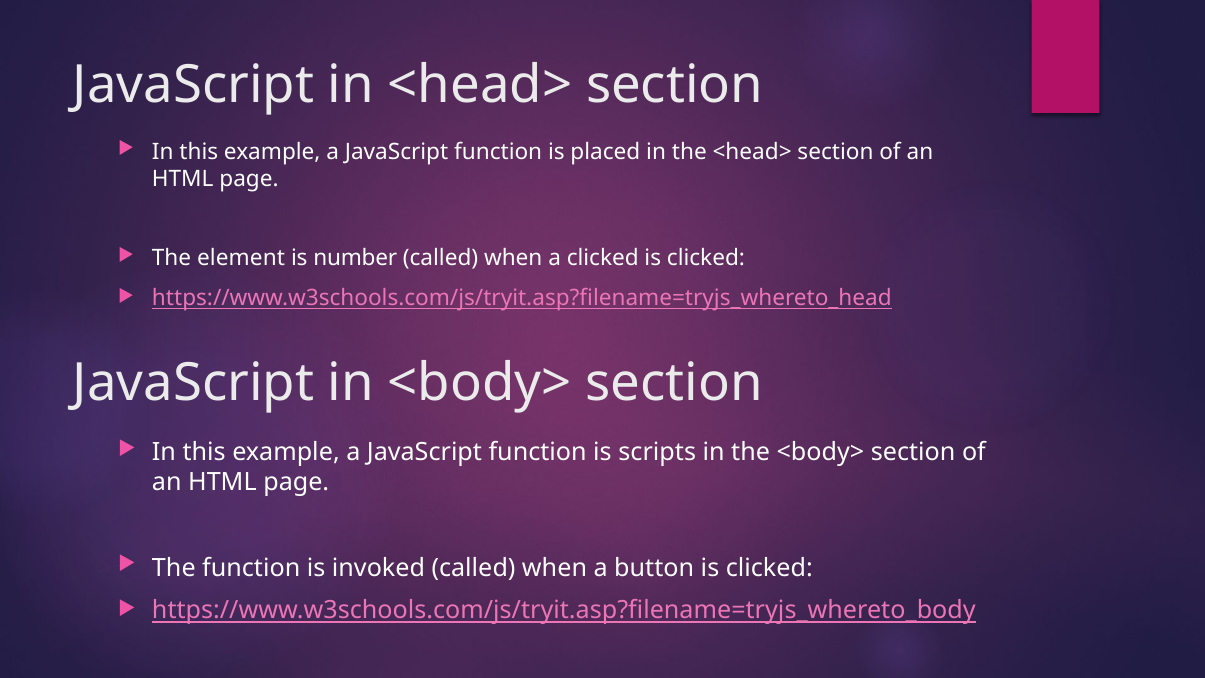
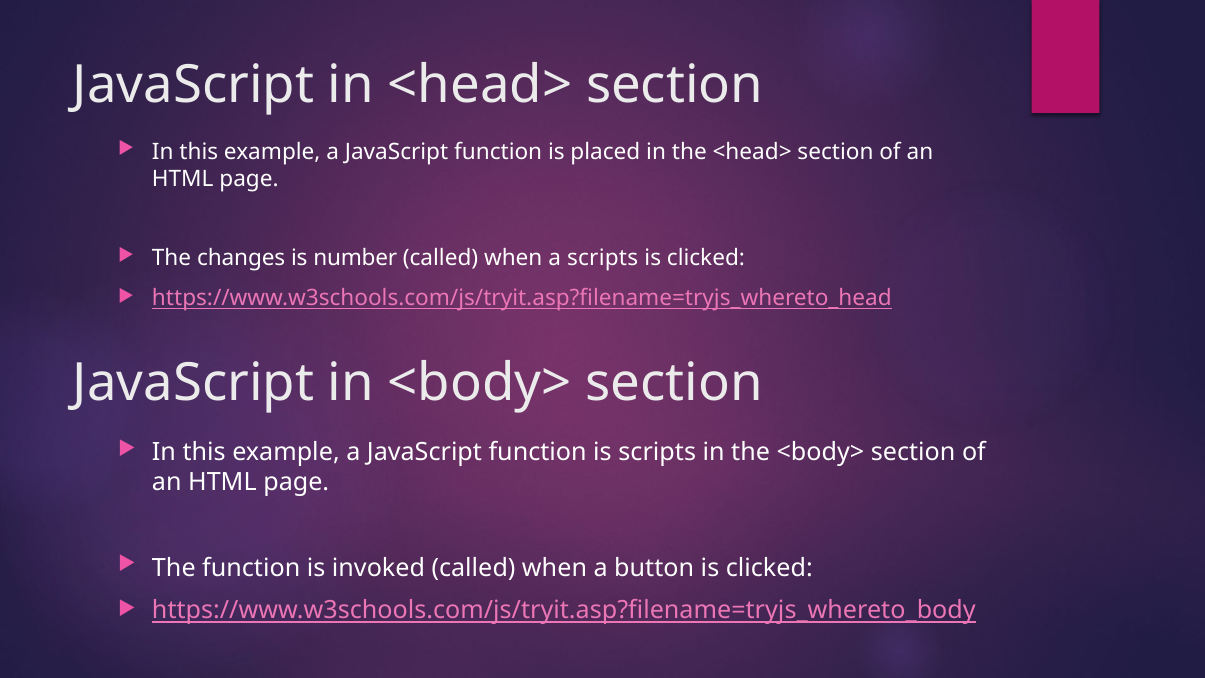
element: element -> changes (241, 258)
a clicked: clicked -> scripts (603, 258)
